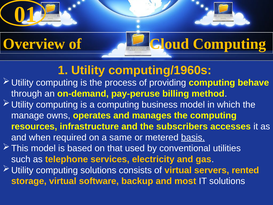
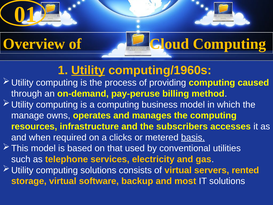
Utility underline: none -> present (88, 70)
behave: behave -> caused (253, 83)
same: same -> clicks (121, 137)
